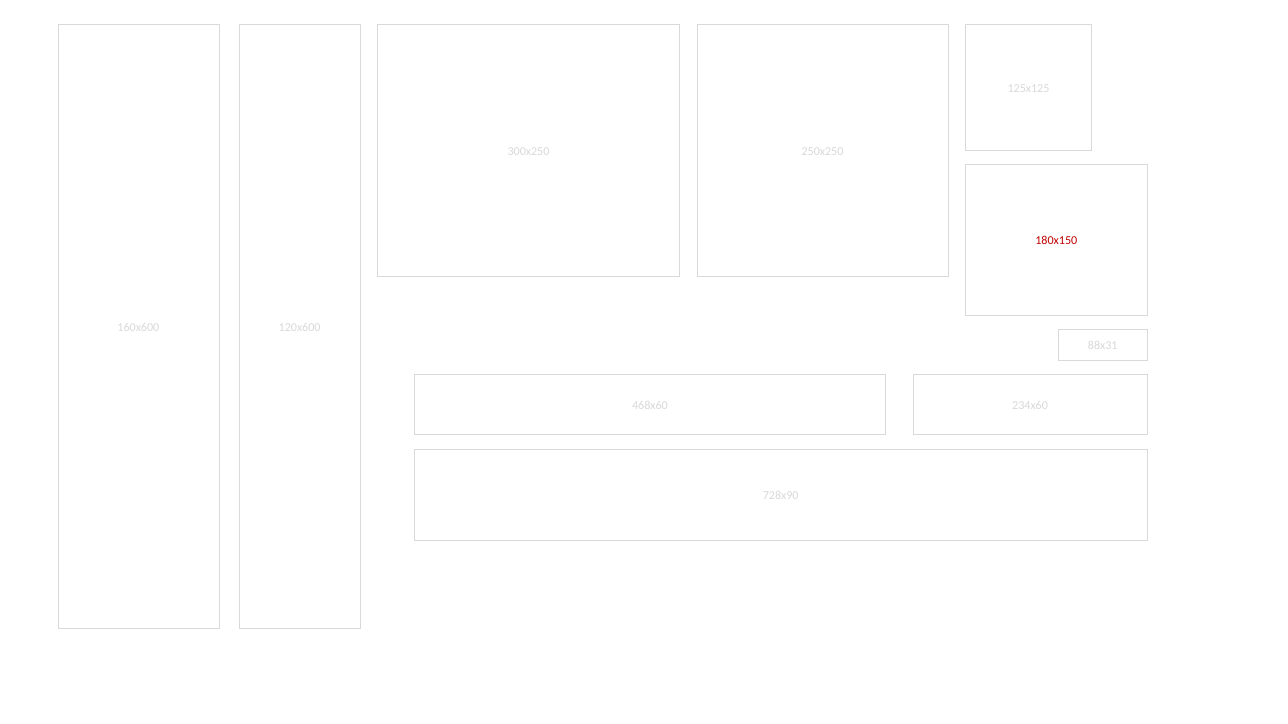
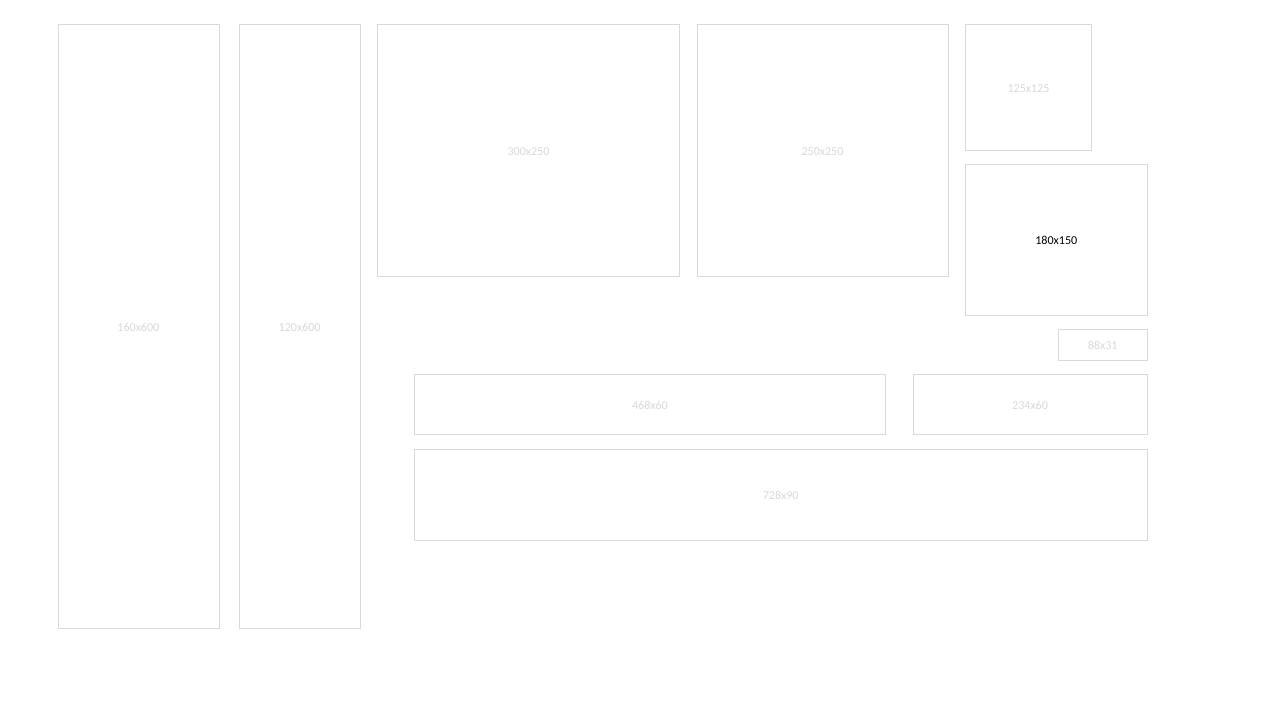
180x150 colour: red -> black (1056, 241)
